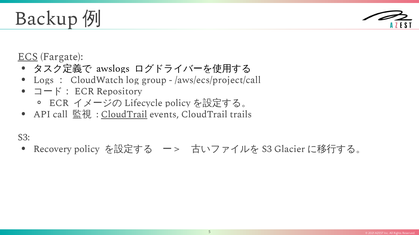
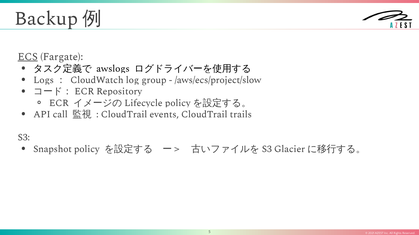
/aws/ecs/project/call: /aws/ecs/project/call -> /aws/ecs/project/slow (218, 80)
CloudTrail underline: present -> none (124, 115)
Recovery: Recovery -> Snapshot (53, 149)
